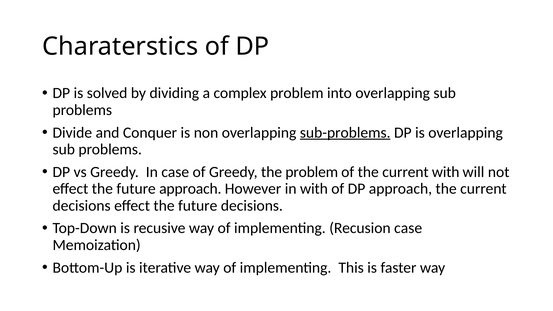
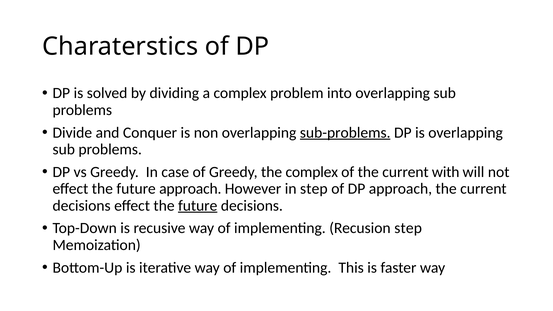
the problem: problem -> complex (312, 172)
in with: with -> step (314, 189)
future underline: none -> present (198, 206)
Recusion case: case -> step (408, 228)
